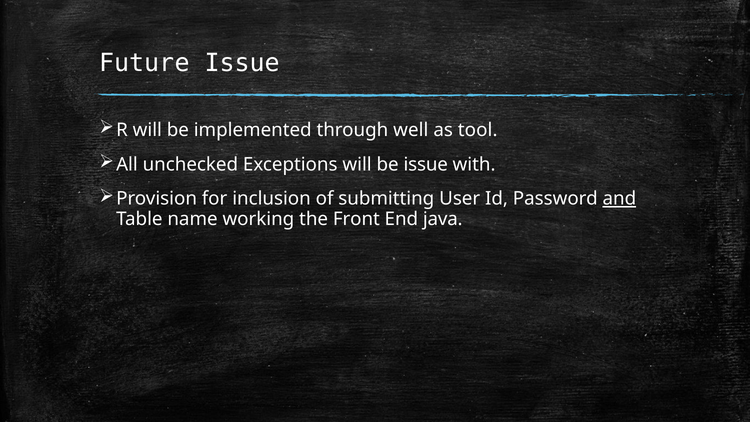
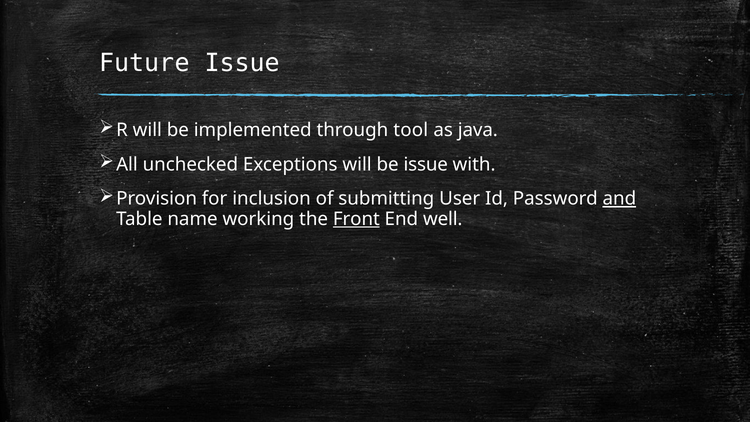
well: well -> tool (411, 130)
tool: tool -> java (478, 130)
Front underline: none -> present (356, 219)
java: java -> well (443, 219)
